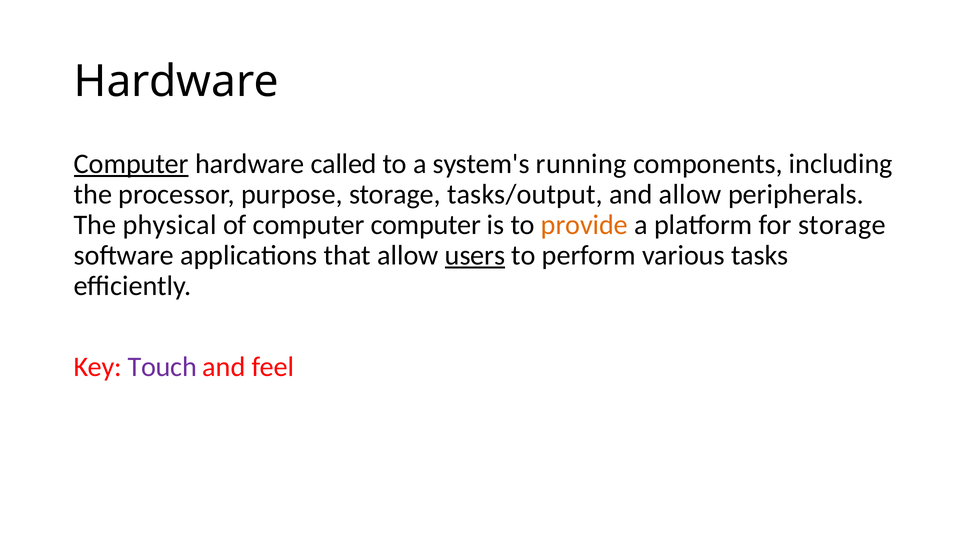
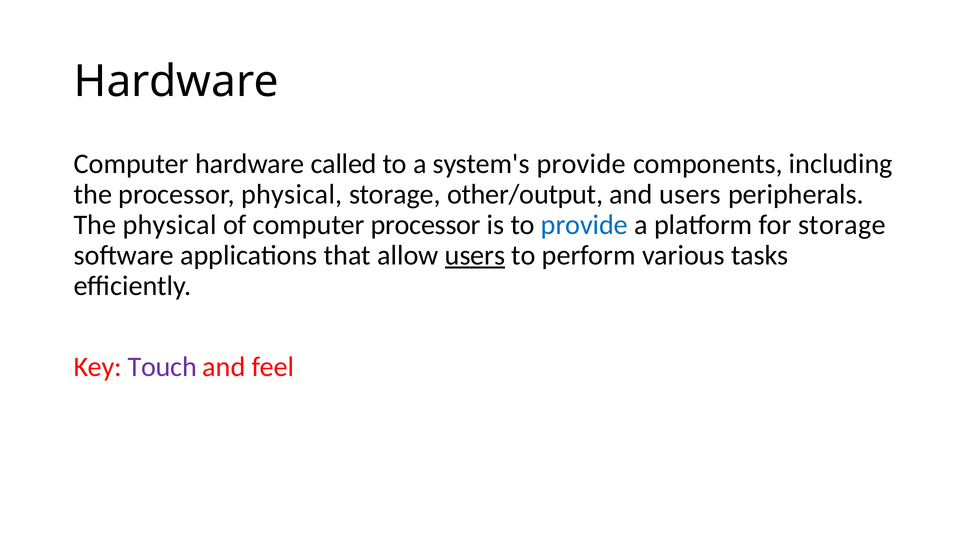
Computer underline: present -> none (131, 164)
system's running: running -> provide (581, 164)
processor purpose: purpose -> physical (292, 194)
tasks/output: tasks/output -> other/output (525, 194)
and allow: allow -> users (690, 194)
computer computer: computer -> processor (426, 225)
provide colour: orange -> blue (584, 225)
